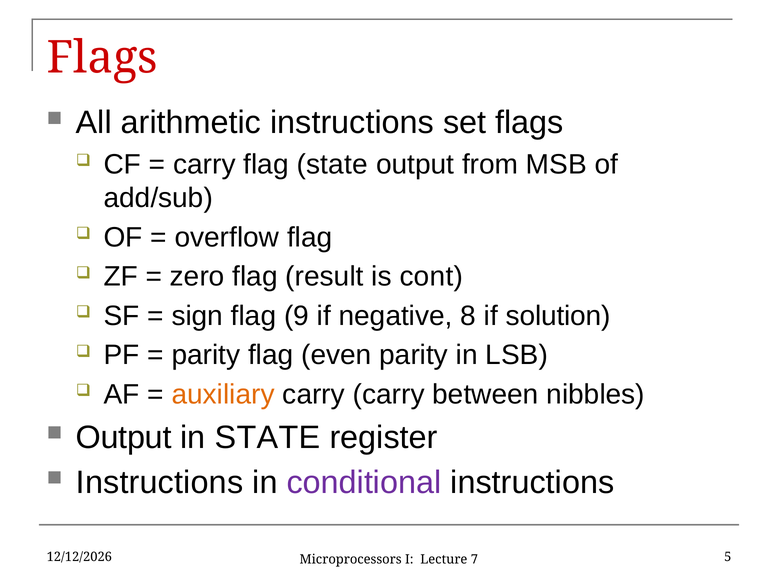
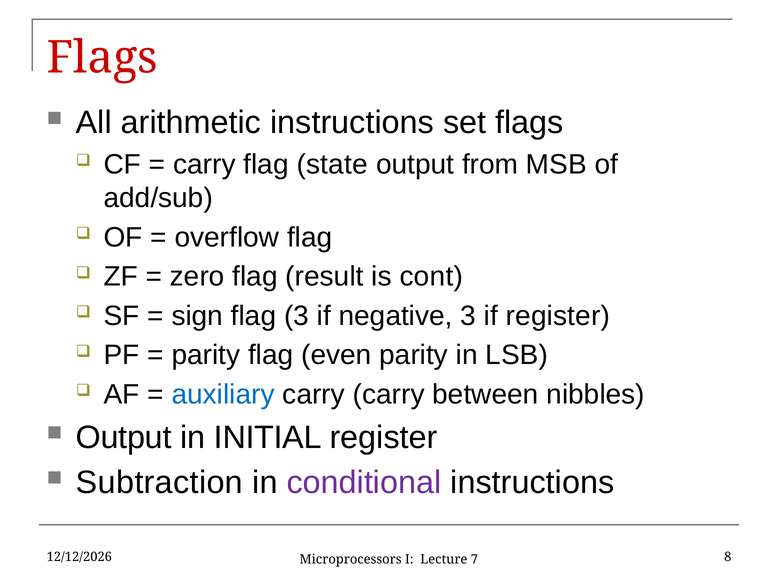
flag 9: 9 -> 3 (297, 316)
negative 8: 8 -> 3 (468, 316)
if solution: solution -> register (558, 316)
auxiliary colour: orange -> blue (223, 395)
in STATE: STATE -> INITIAL (268, 438)
Instructions: Instructions -> Subtraction (159, 483)
5: 5 -> 8 (728, 557)
